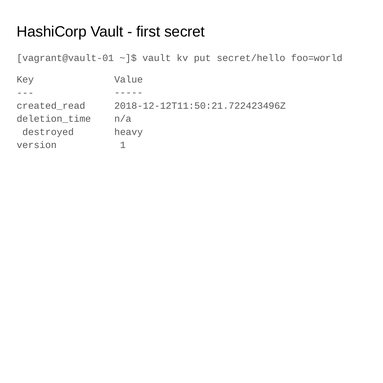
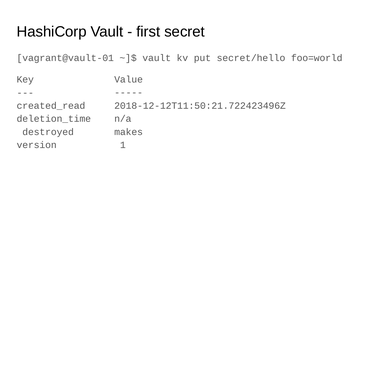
heavy: heavy -> makes (129, 132)
